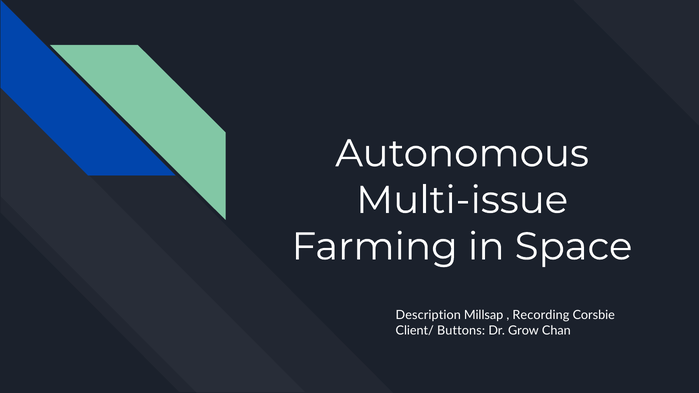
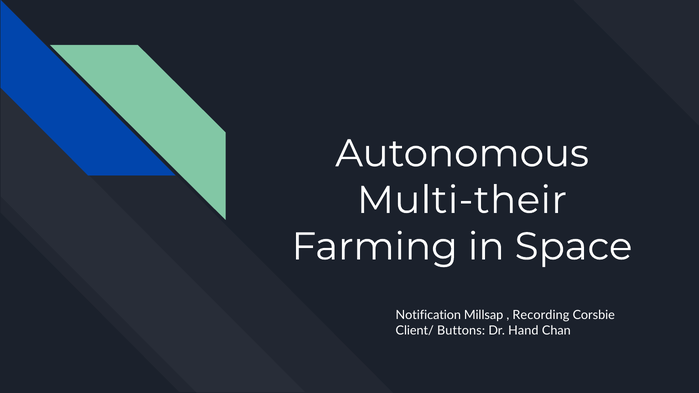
Multi-issue: Multi-issue -> Multi-their (462, 200)
Description: Description -> Notification (428, 315)
Grow: Grow -> Hand (523, 331)
